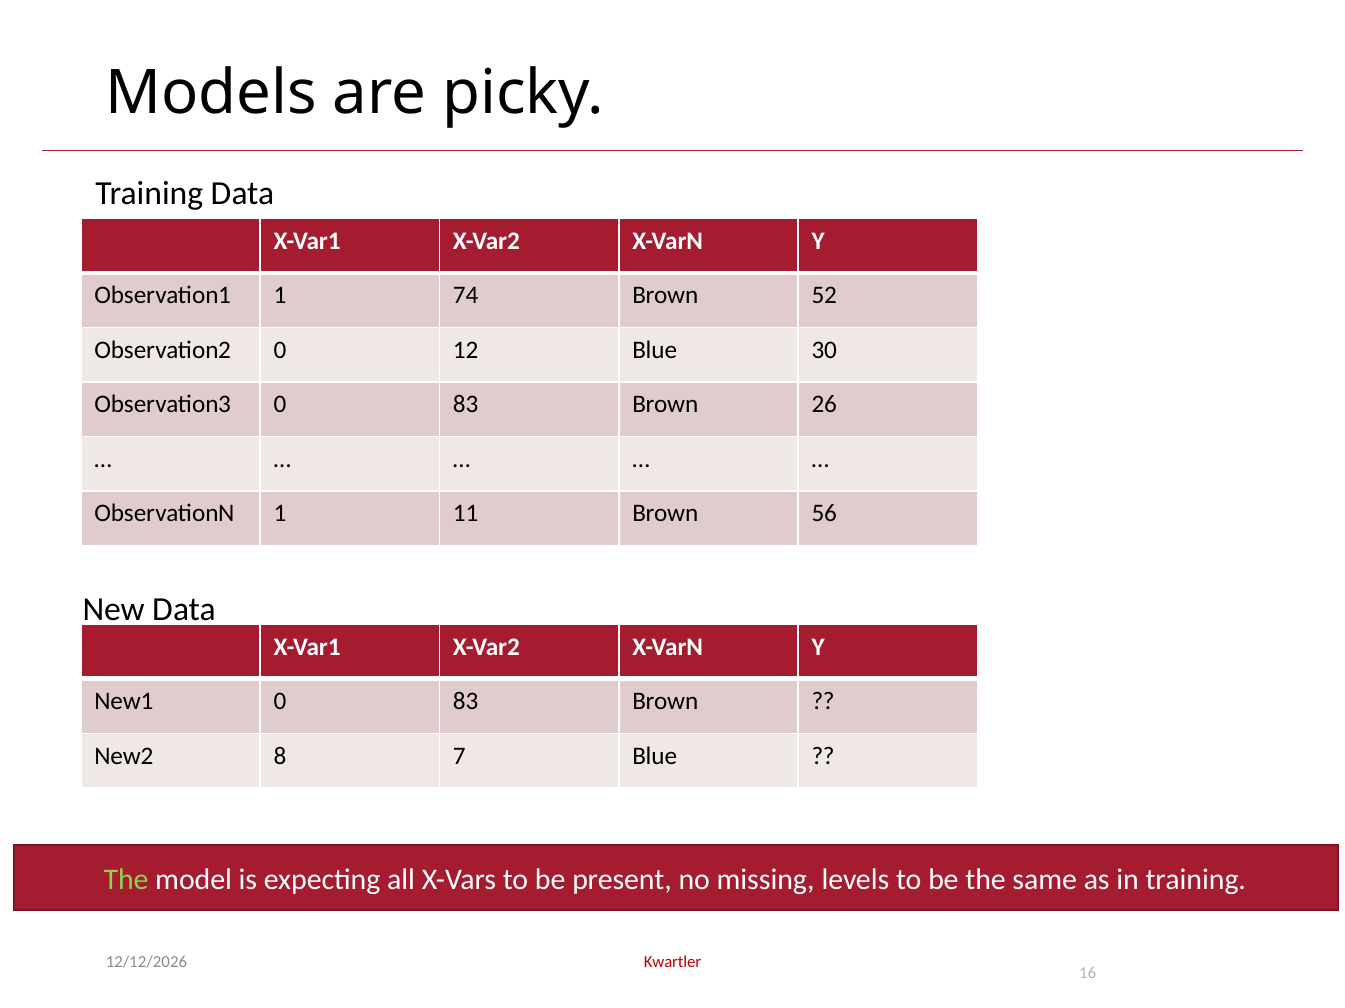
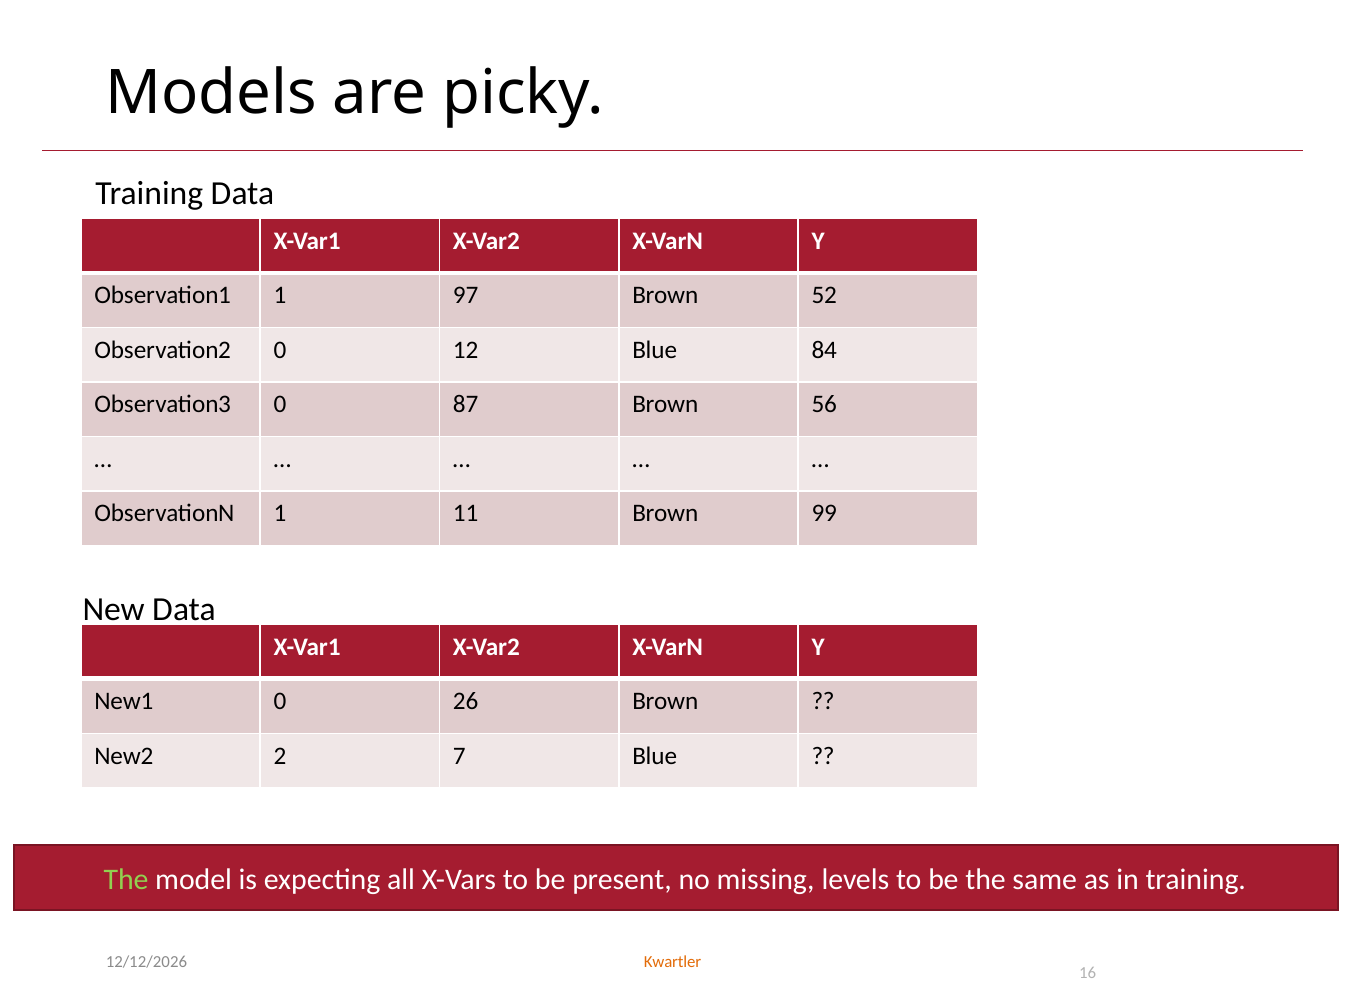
74: 74 -> 97 (466, 296)
30: 30 -> 84 (824, 350)
Observation3 0 83: 83 -> 87 (466, 405)
26: 26 -> 56 (824, 405)
56: 56 -> 99 (824, 514)
New1 0 83: 83 -> 26 (466, 702)
8: 8 -> 2 (280, 756)
Kwartler colour: red -> orange (672, 963)
